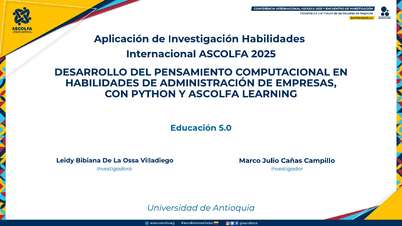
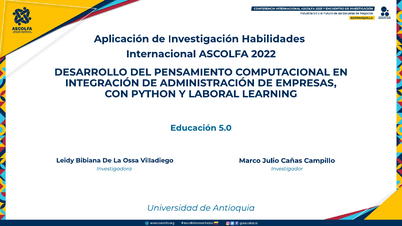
2025: 2025 -> 2022 (264, 54)
HABILIDADES: HABILIDADES -> INTEGRACIÓN (102, 83)
Y ASCOLFA: ASCOLFA -> LABORAL (214, 94)
